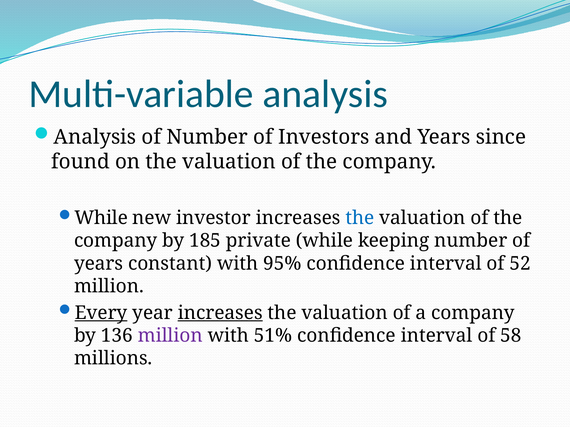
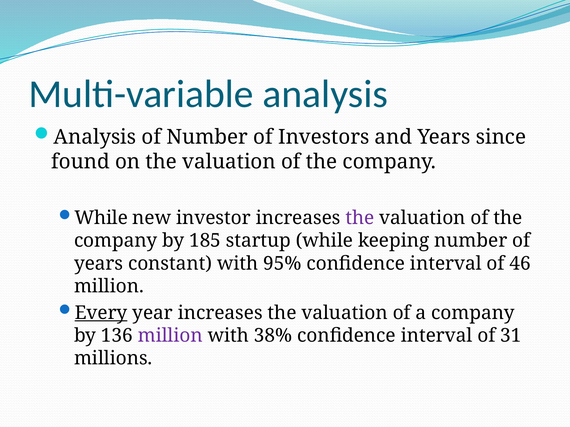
the colour: blue -> purple (360, 218)
private: private -> startup (258, 241)
52: 52 -> 46 (520, 264)
increases underline: present -> none (220, 313)
51%: 51% -> 38% (273, 336)
58: 58 -> 31 (511, 336)
